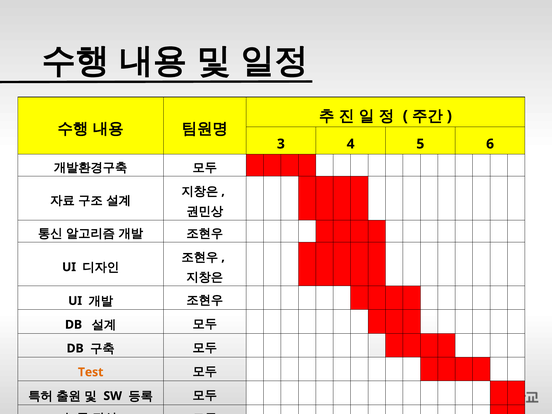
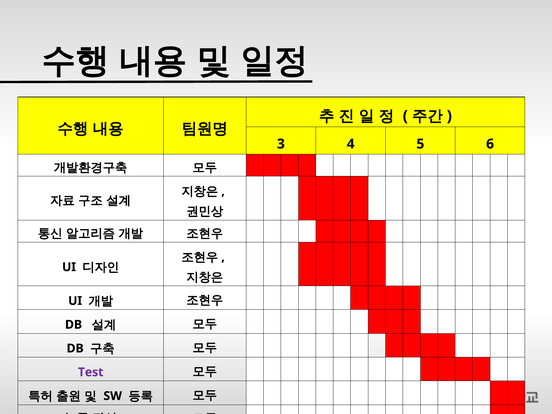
Test colour: orange -> purple (91, 372)
